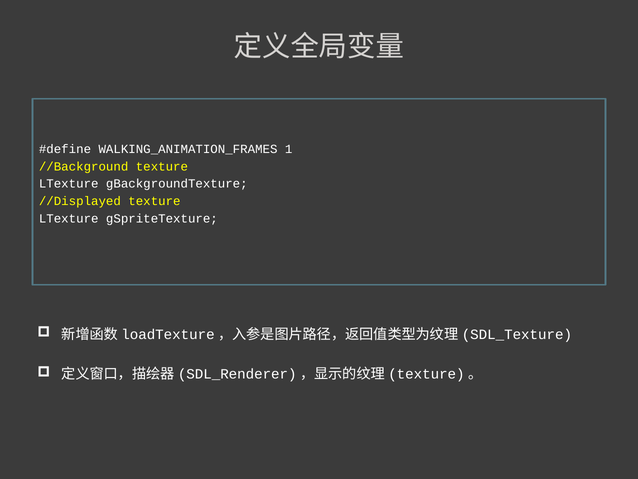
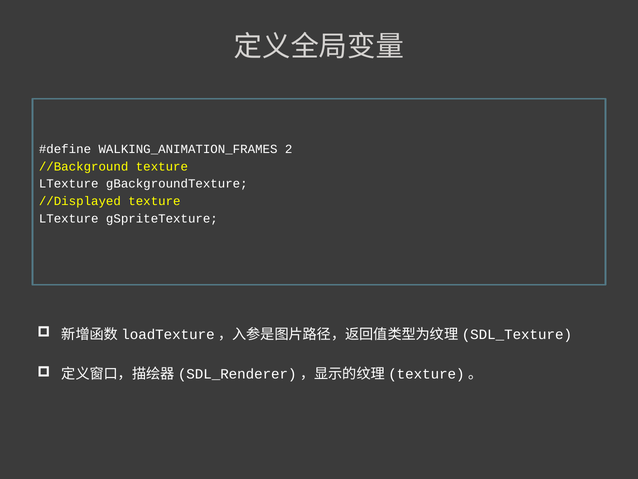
1: 1 -> 2 (289, 149)
